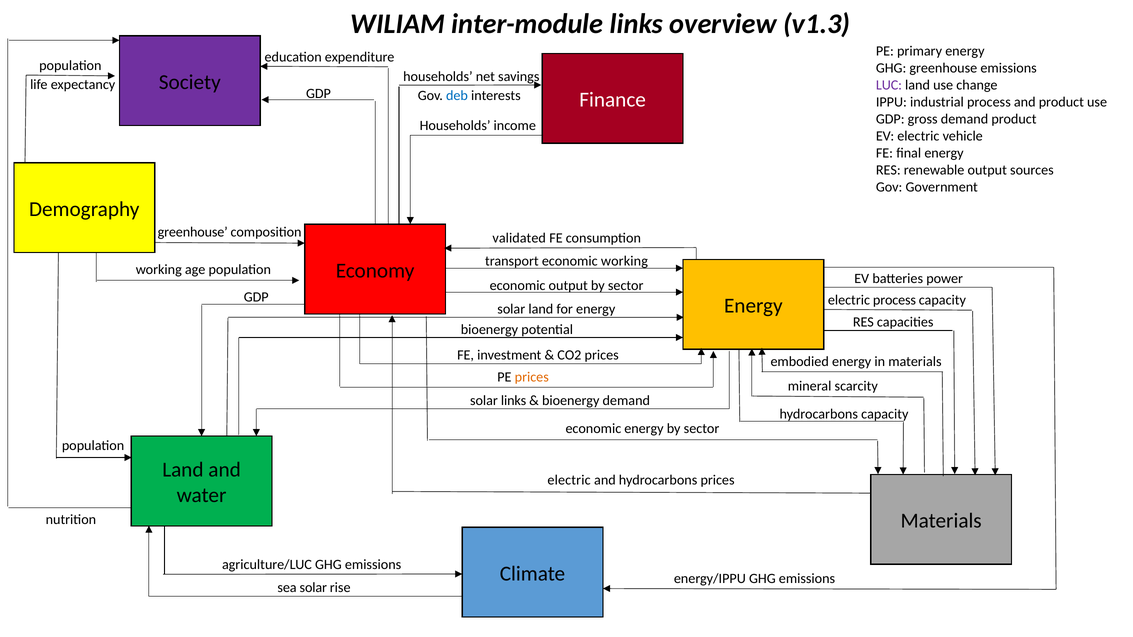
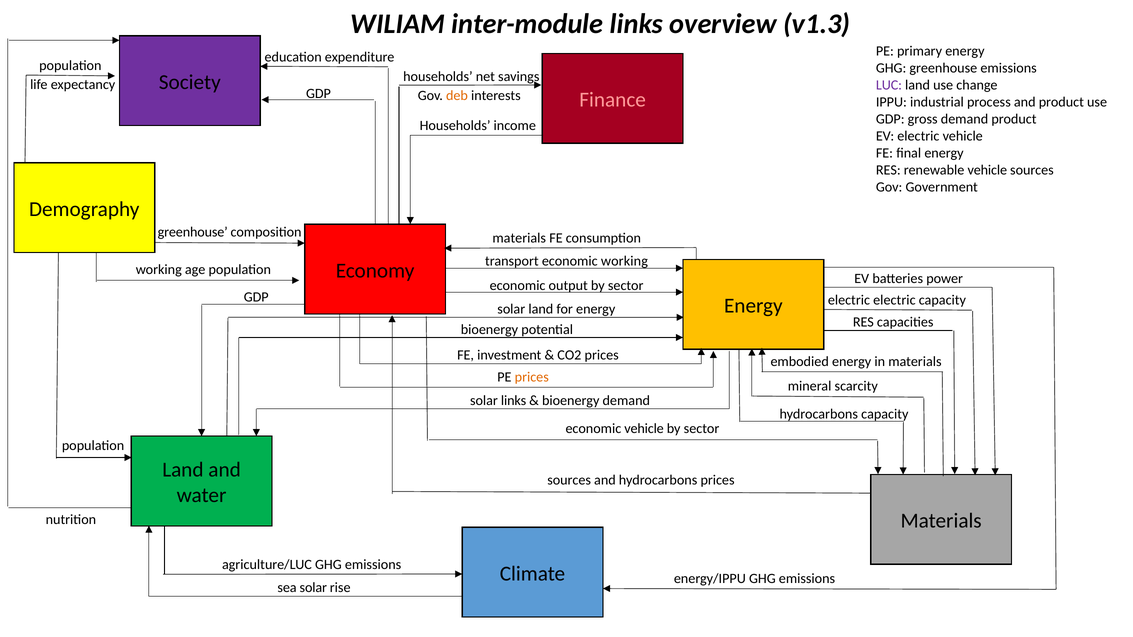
deb colour: blue -> orange (457, 96)
Finance colour: white -> pink (613, 100)
renewable output: output -> vehicle (987, 170)
validated: validated -> materials (519, 238)
electric process: process -> electric (894, 300)
economic energy: energy -> vehicle (644, 429)
electric: electric -> sources (569, 480)
